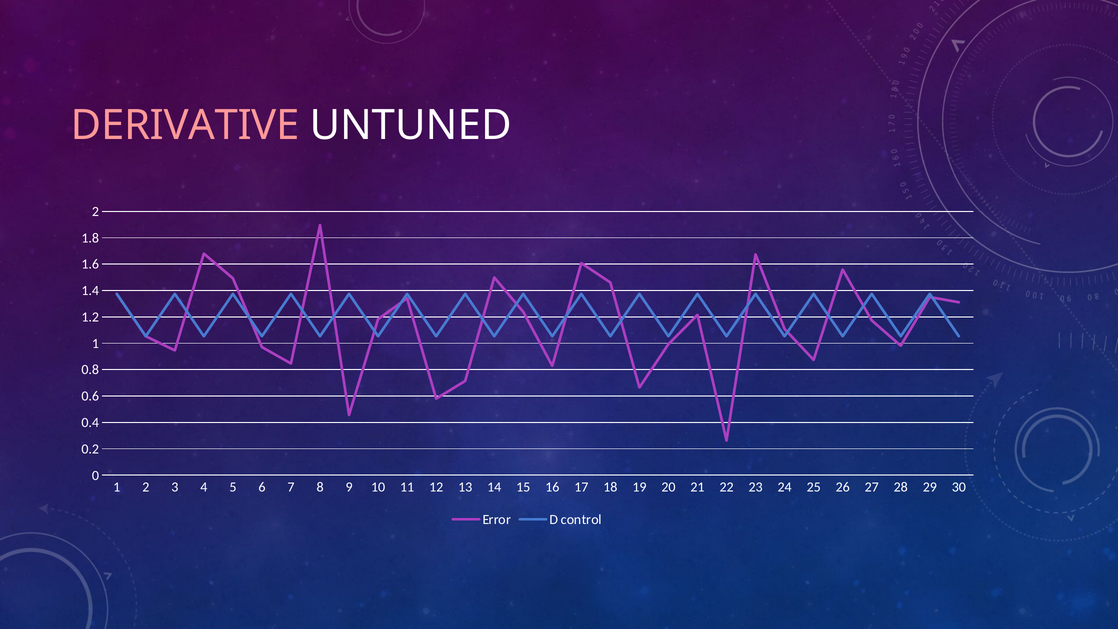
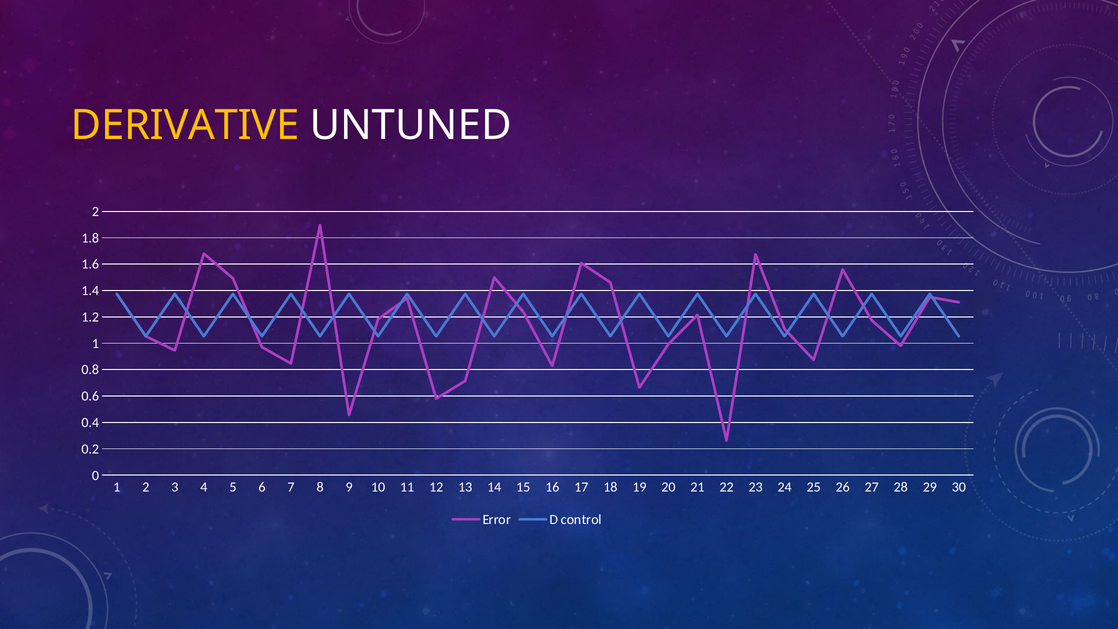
DERIVATIVE colour: pink -> yellow (185, 126)
